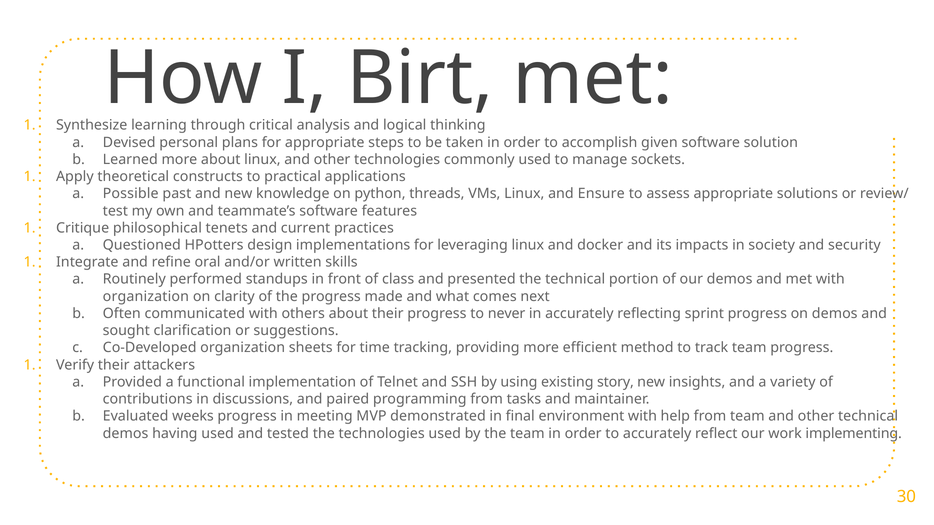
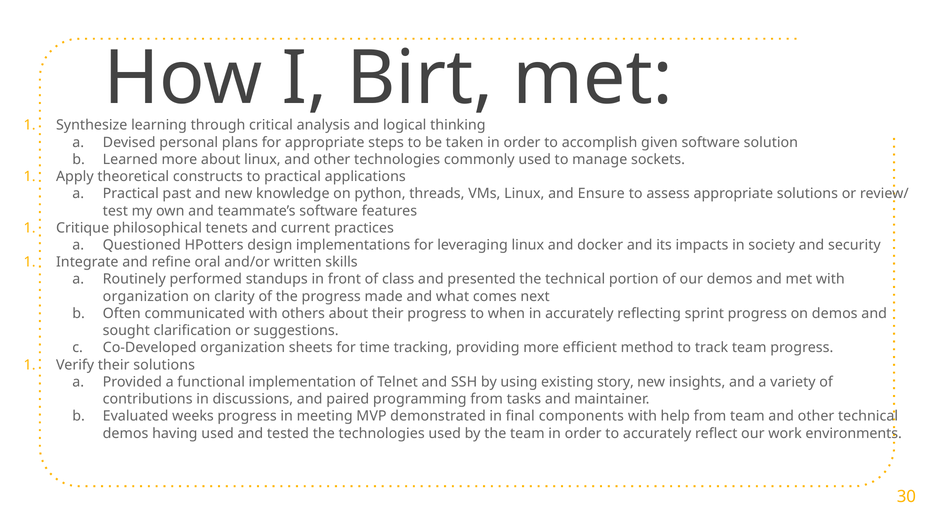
a Possible: Possible -> Practical (131, 194)
never: never -> when (506, 314)
their attackers: attackers -> solutions (164, 365)
environment: environment -> components (581, 417)
implementing: implementing -> environments (854, 434)
